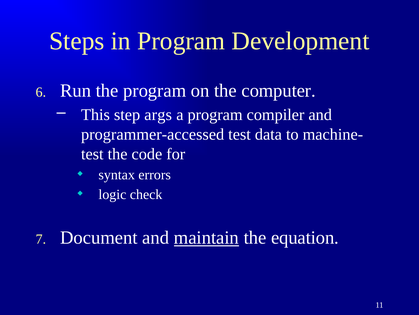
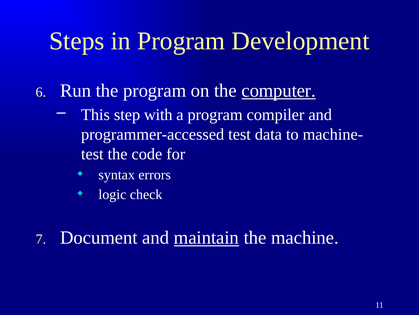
computer underline: none -> present (279, 91)
args: args -> with (158, 115)
equation: equation -> machine (305, 237)
